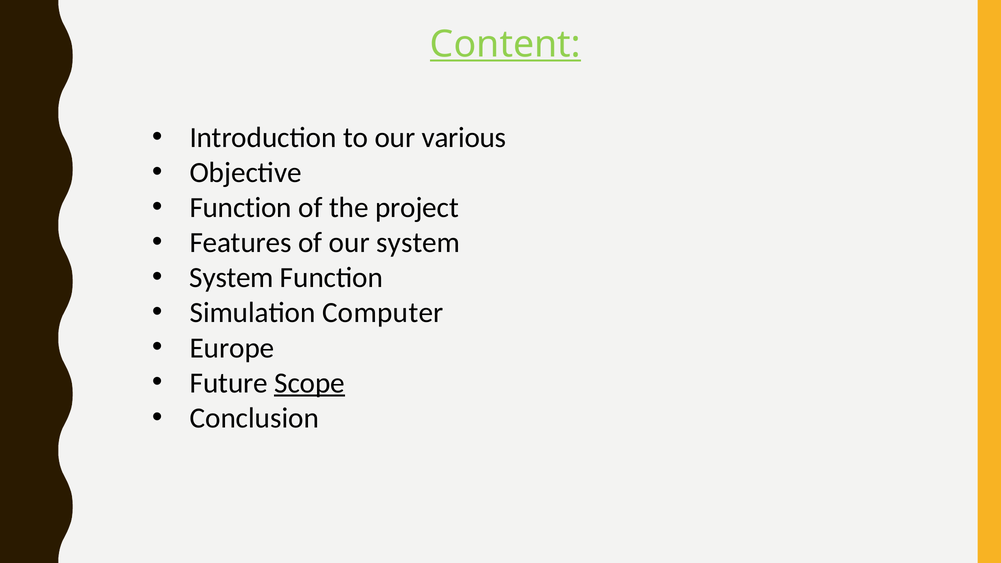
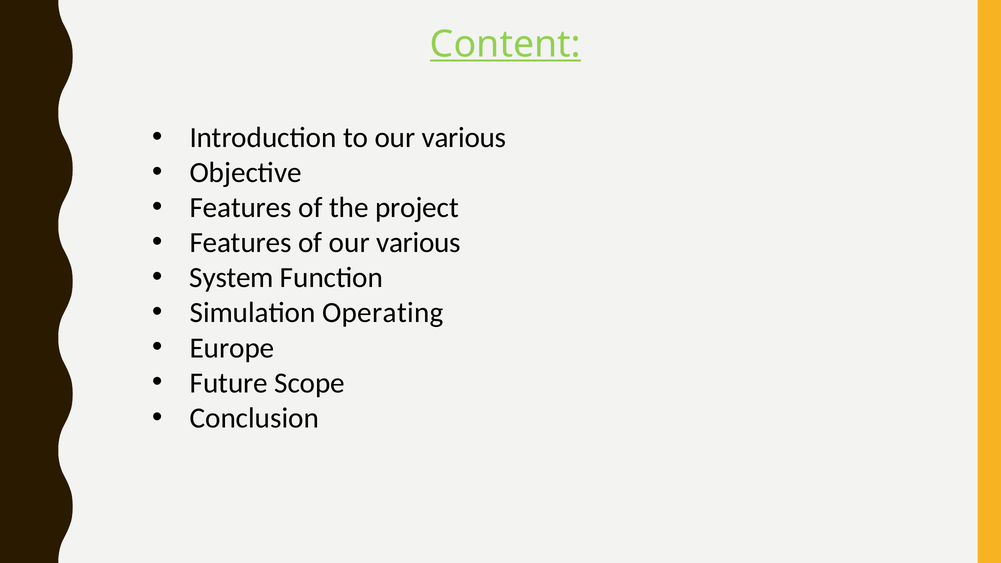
Function: Function -> Features (241, 208)
of our system: system -> various (418, 243)
Computer: Computer -> Operating (383, 313)
Scope underline: present -> none (310, 383)
